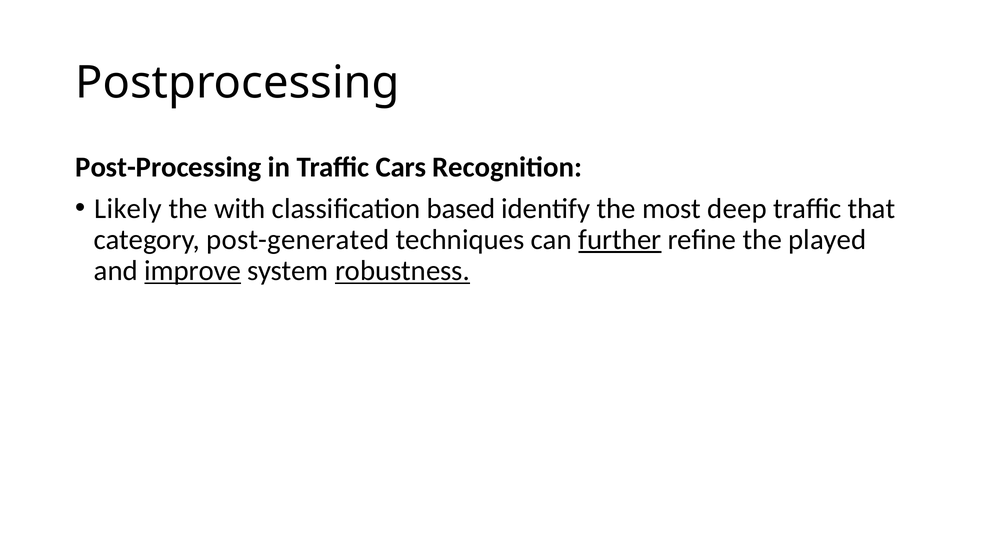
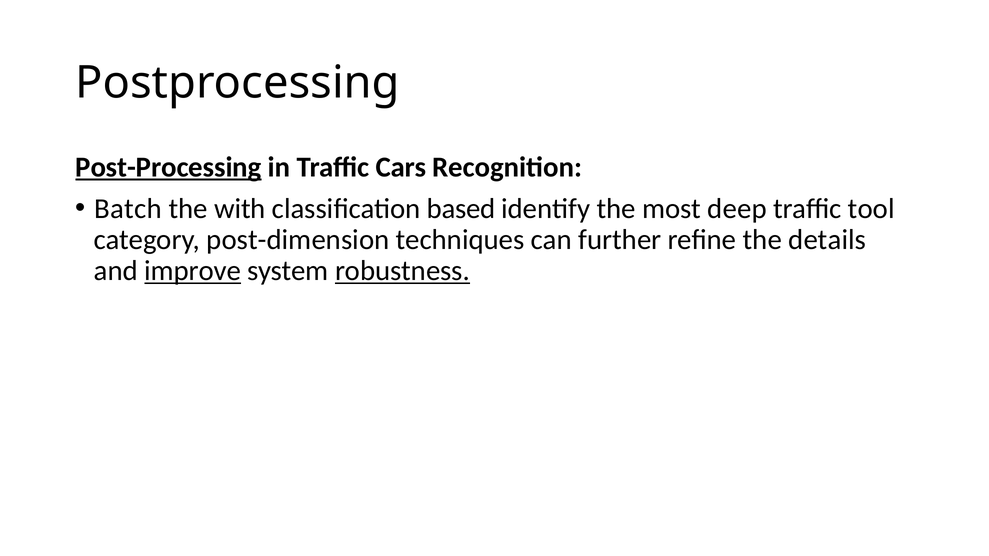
Post-Processing underline: none -> present (168, 167)
Likely: Likely -> Batch (128, 209)
that: that -> tool (871, 209)
post-generated: post-generated -> post-dimension (298, 240)
further underline: present -> none (620, 240)
played: played -> details (827, 240)
